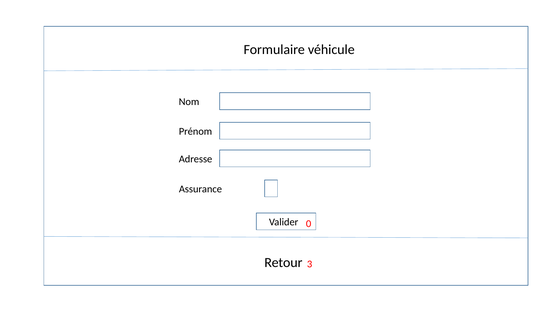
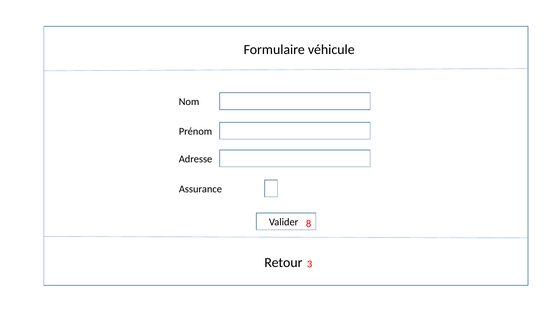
0: 0 -> 8 (309, 224)
